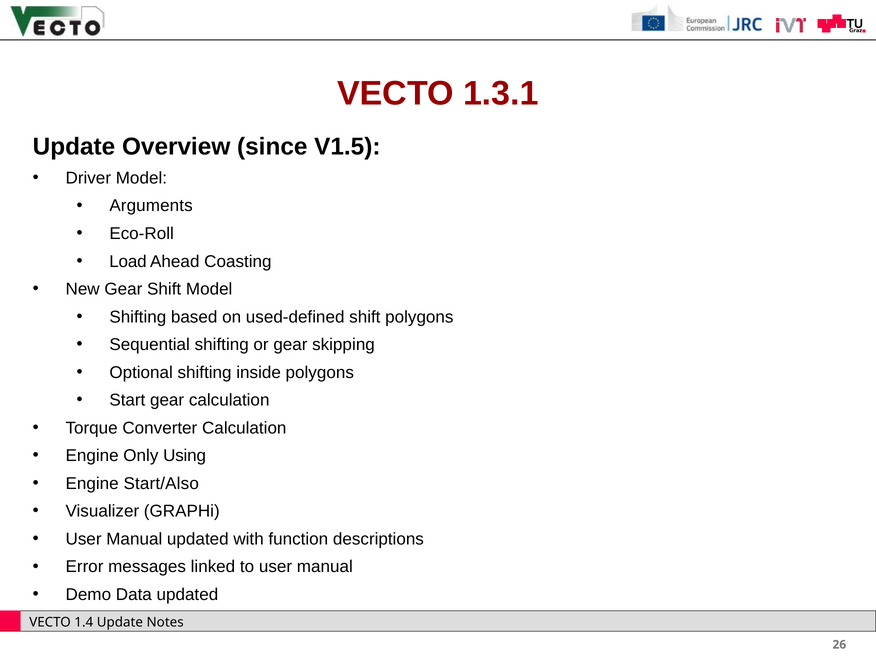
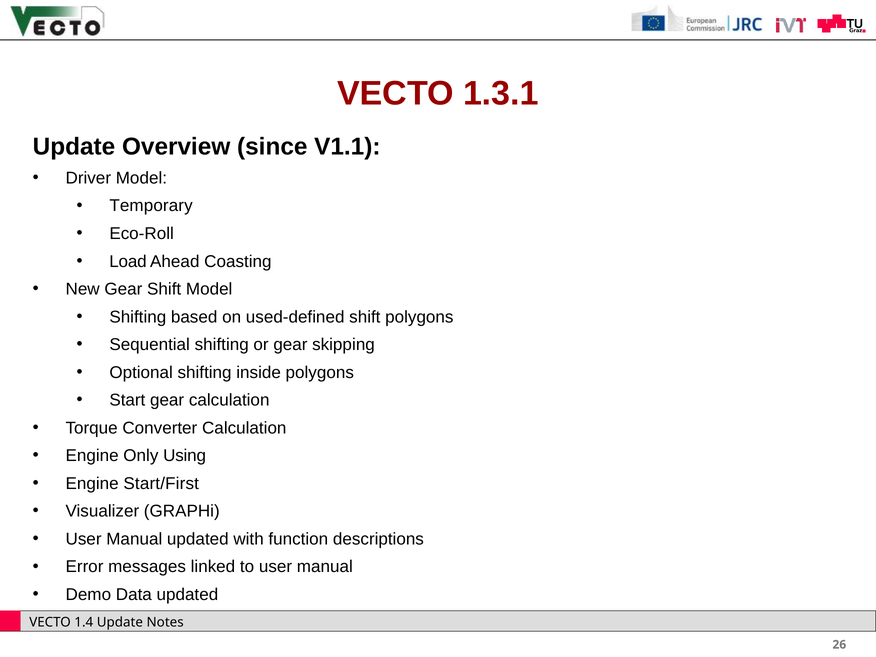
V1.5: V1.5 -> V1.1 (347, 146)
Arguments: Arguments -> Temporary (151, 206)
Start/Also: Start/Also -> Start/First (161, 483)
